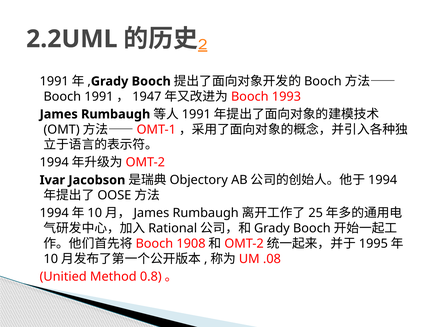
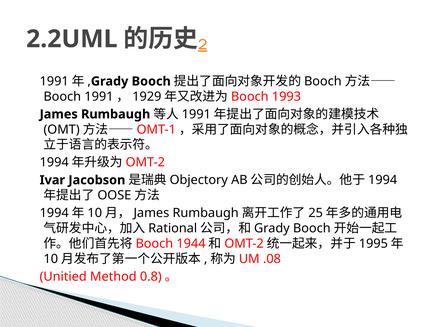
1947: 1947 -> 1929 (147, 97)
1908: 1908 -> 1944 (191, 244)
